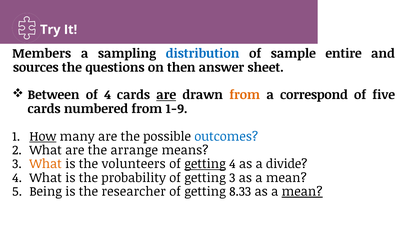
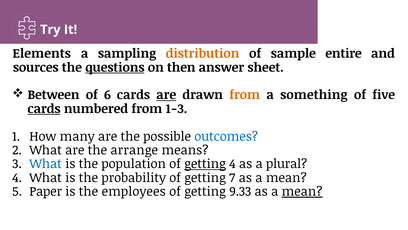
Members: Members -> Elements (42, 54)
distribution colour: blue -> orange (203, 54)
questions underline: none -> present (115, 67)
of 4: 4 -> 6 (107, 95)
correspond: correspond -> something (314, 95)
cards underline: none -> present (44, 109)
1-9: 1-9 -> 1-3 (177, 109)
How underline: present -> none (43, 136)
What colour: orange -> blue (46, 164)
volunteers: volunteers -> population (134, 164)
divide: divide -> plural (287, 164)
getting 3: 3 -> 7 (232, 177)
Being: Being -> Paper (46, 191)
researcher: researcher -> employees (134, 191)
8.33: 8.33 -> 9.33 (240, 191)
